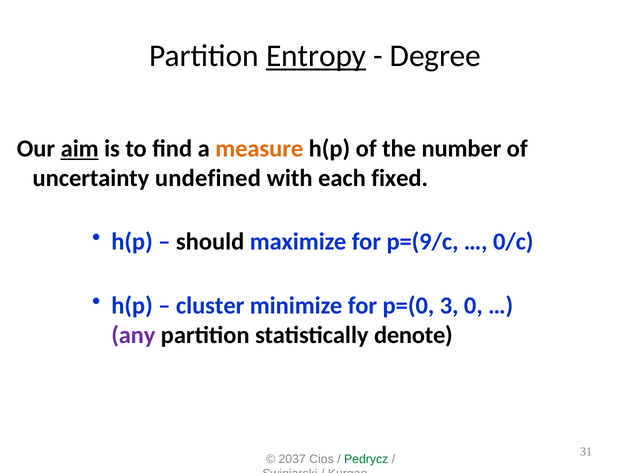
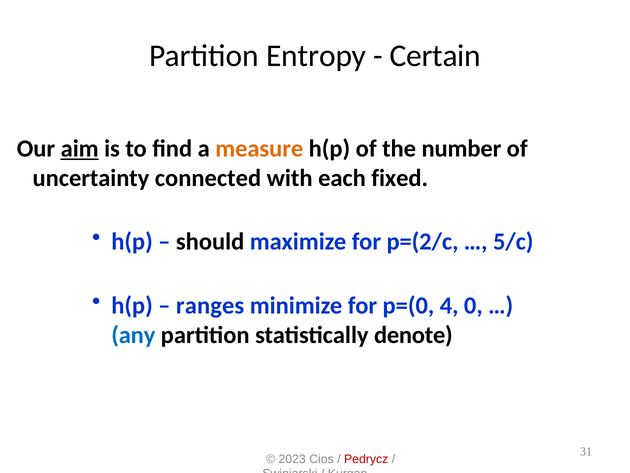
Entropy underline: present -> none (316, 56)
Degree: Degree -> Certain (435, 56)
undefined: undefined -> connected (208, 178)
p=(9/c: p=(9/c -> p=(2/c (422, 242)
0/c: 0/c -> 5/c (513, 242)
cluster: cluster -> ranges (210, 305)
3: 3 -> 4 (449, 305)
any colour: purple -> blue (133, 335)
2037: 2037 -> 2023 (292, 459)
Pedrycz colour: green -> red (366, 459)
